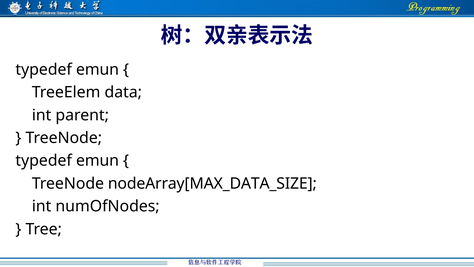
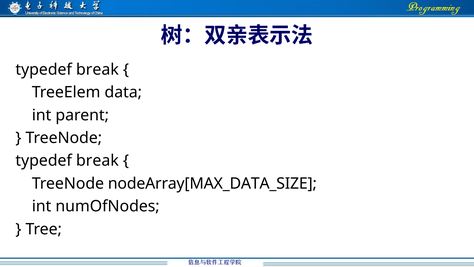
emun: emun -> break (97, 69)
emun: emun -> break (97, 161)
